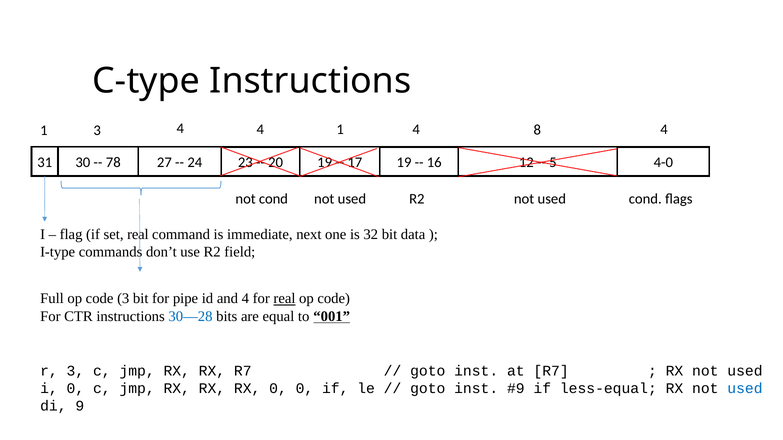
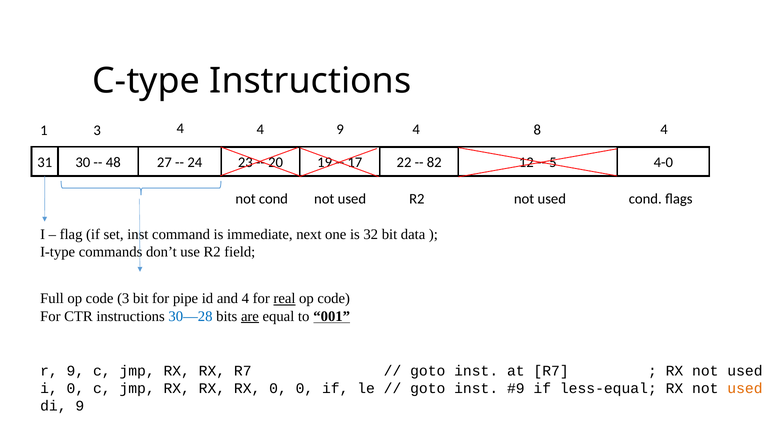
4 1: 1 -> 9 (340, 130)
78: 78 -> 48 (113, 163)
17 19: 19 -> 22 (404, 163)
16: 16 -> 82 (434, 163)
set real: real -> inst (138, 235)
are underline: none -> present (250, 316)
r 3: 3 -> 9 (75, 371)
used colour: blue -> orange (745, 389)
